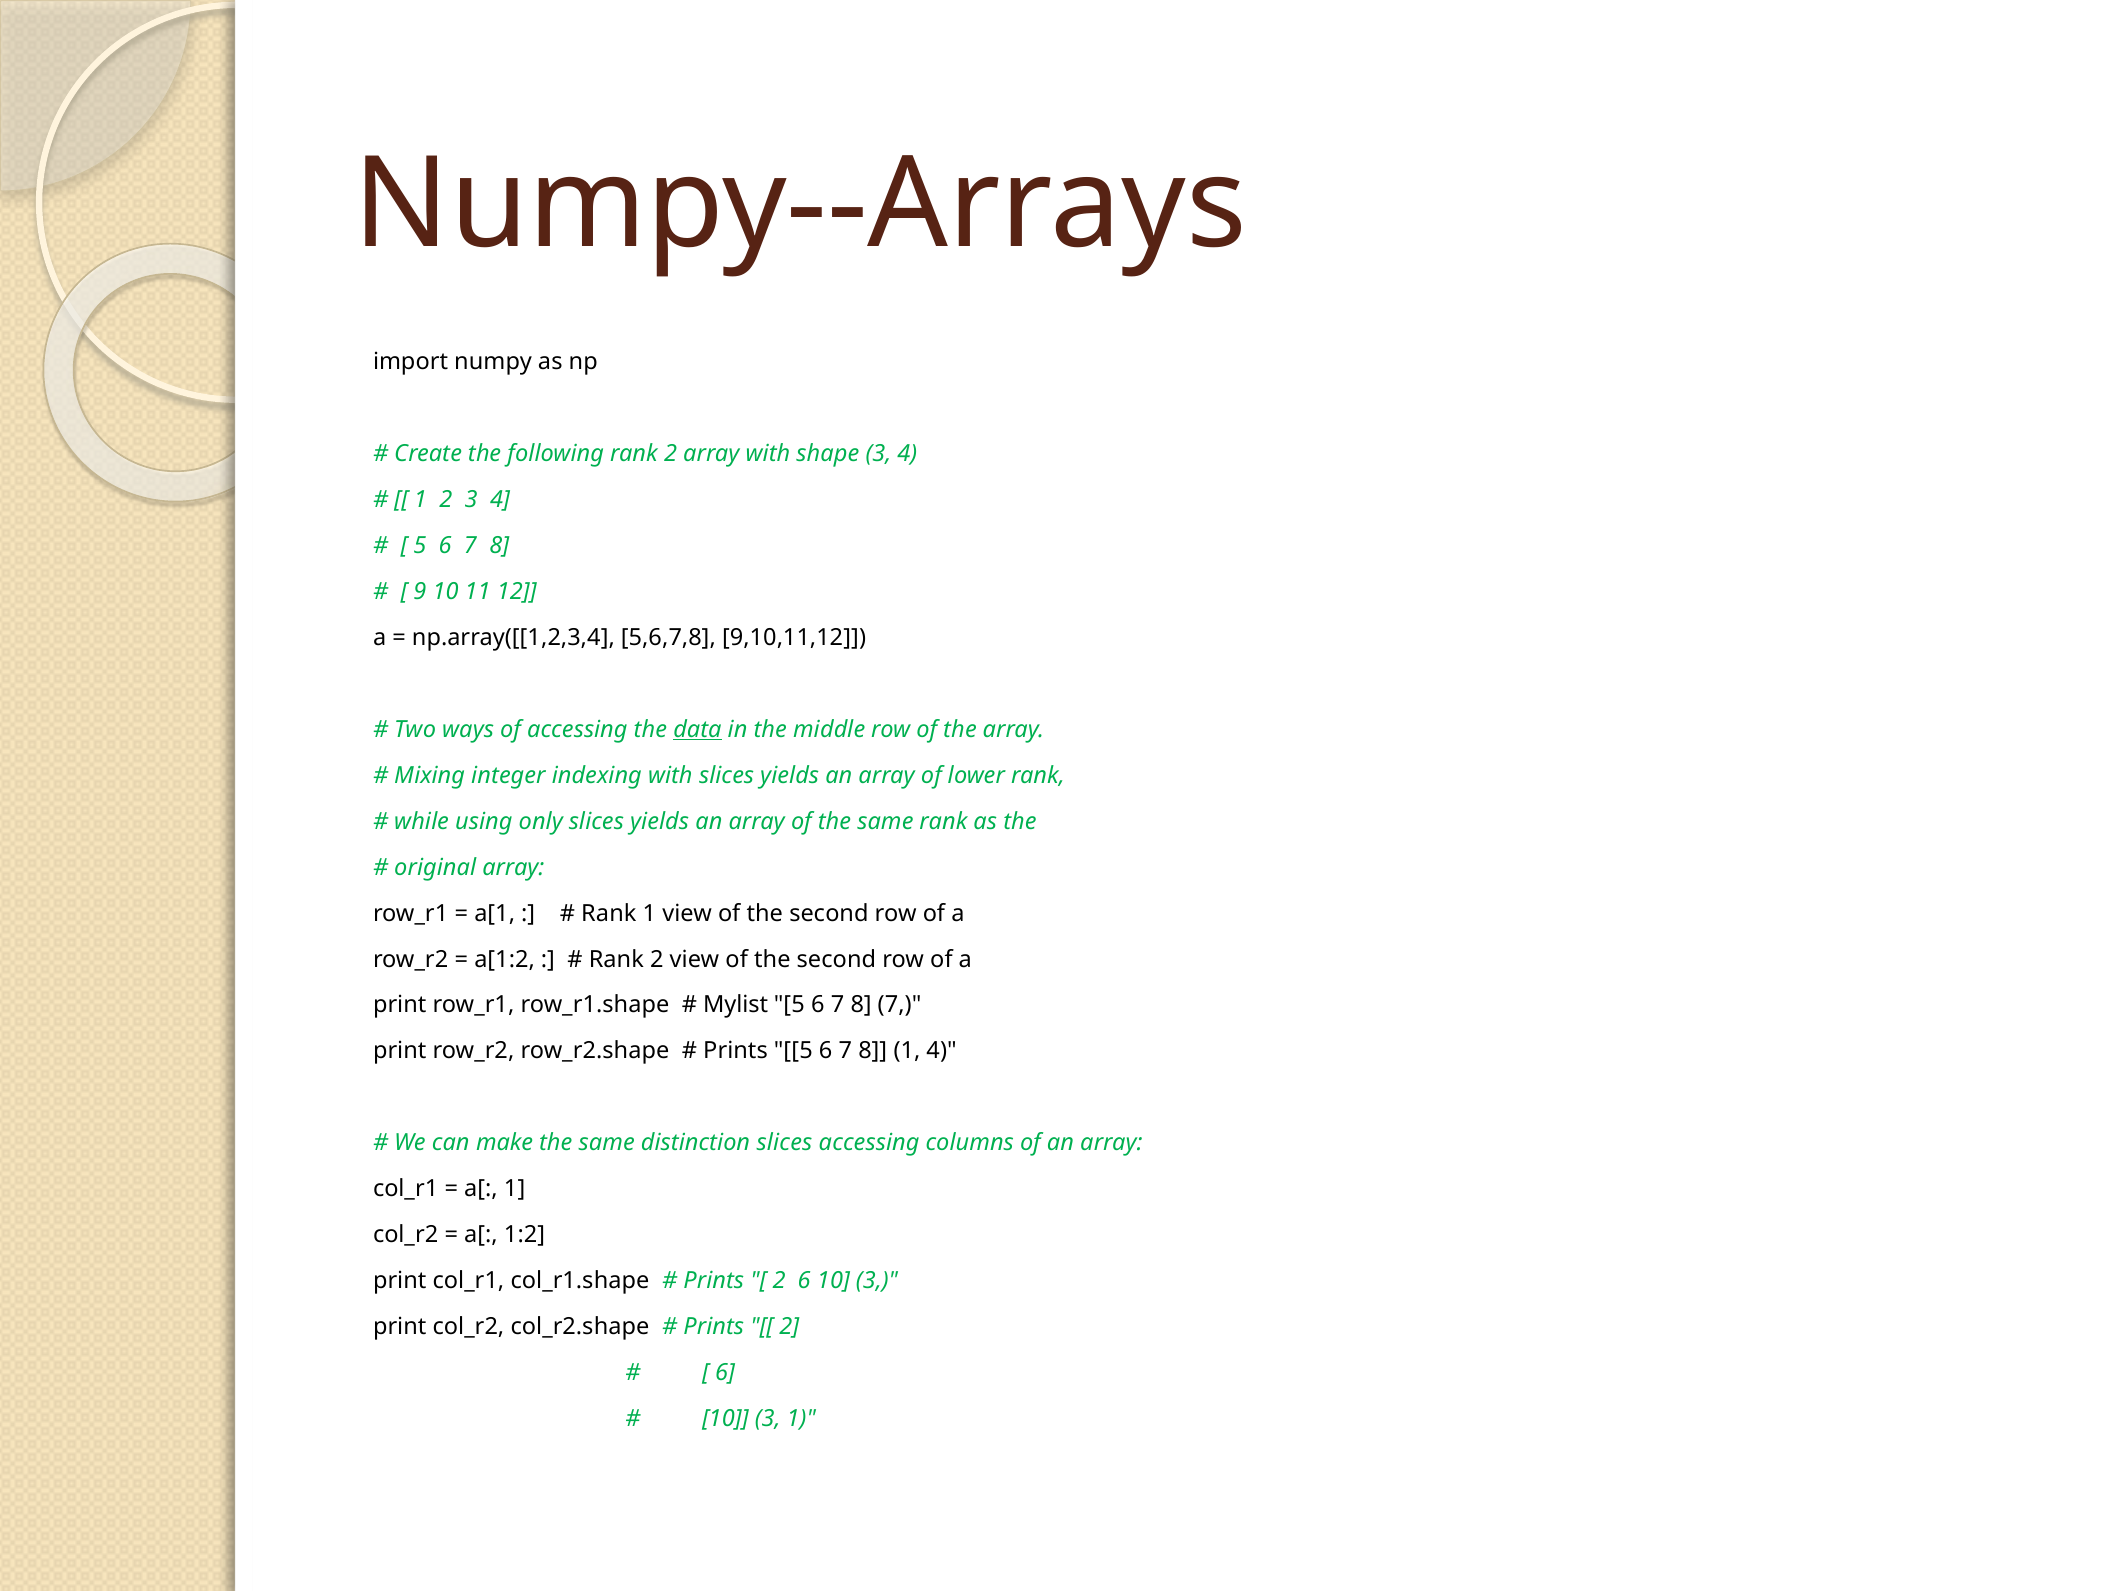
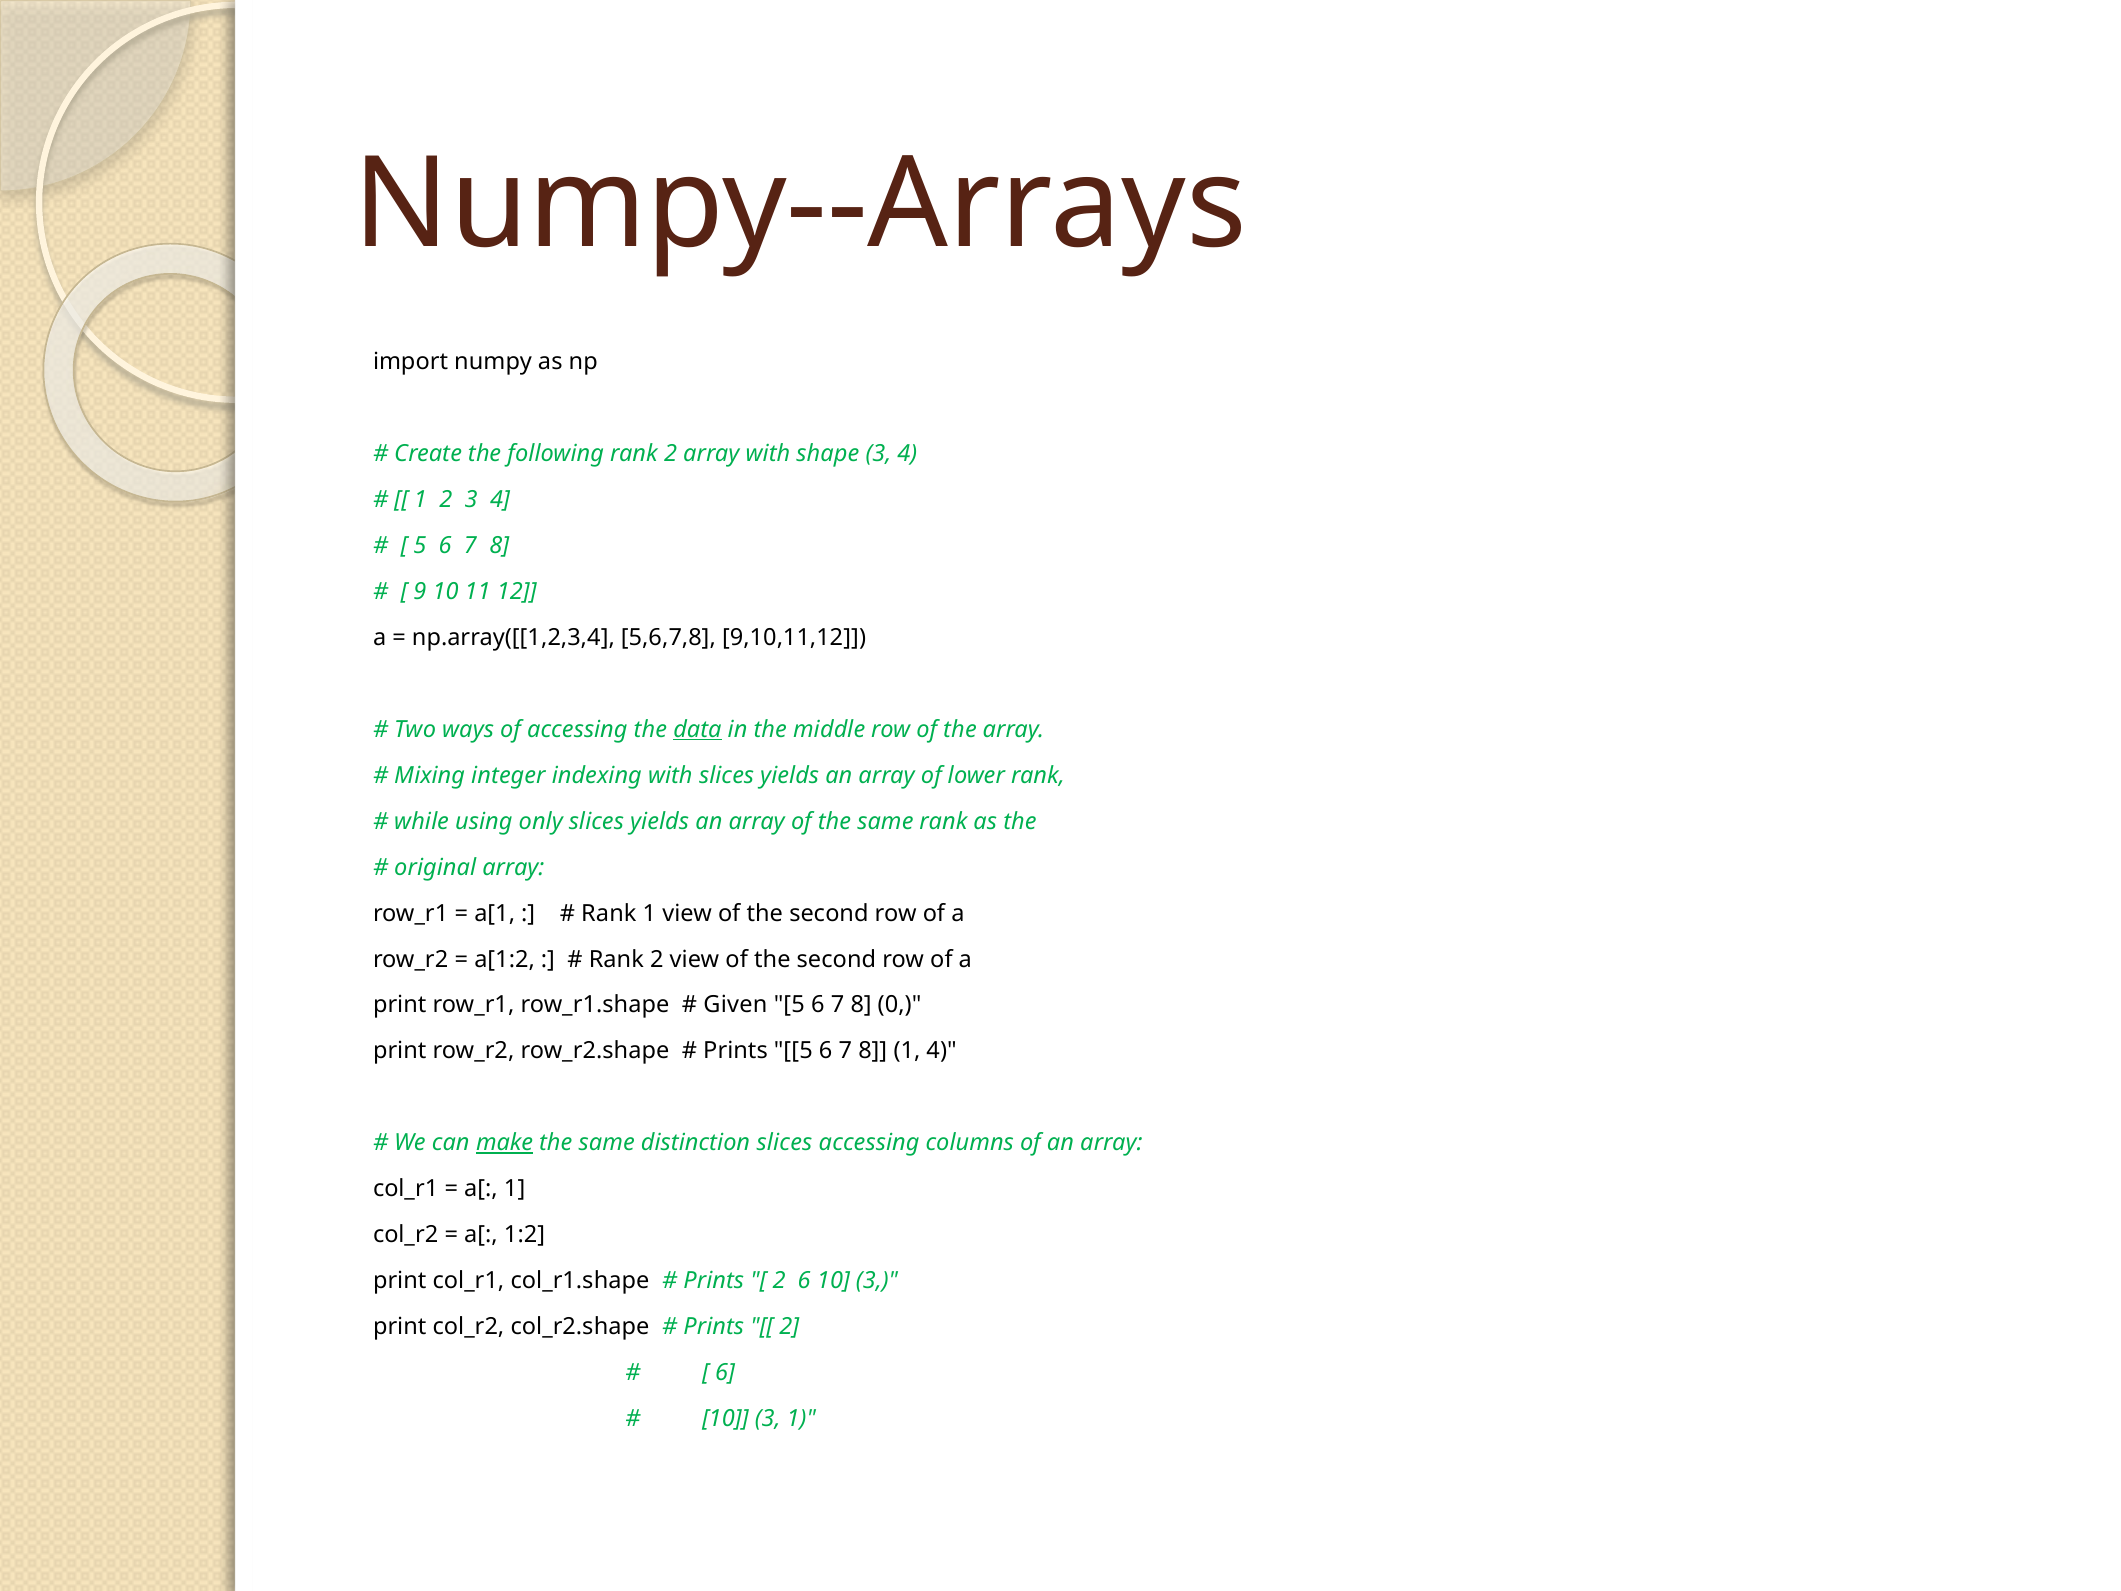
Mylist: Mylist -> Given (735, 1005)
8 7: 7 -> 0 (900, 1005)
make underline: none -> present (505, 1143)
